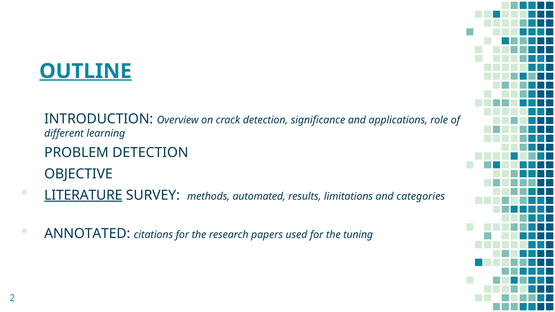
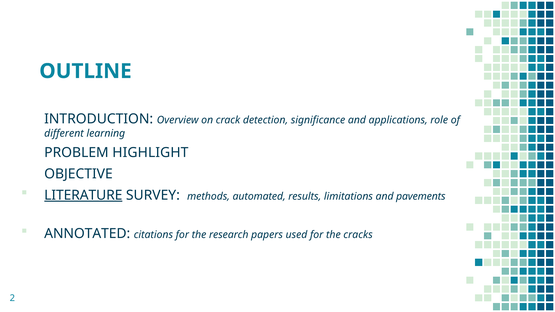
OUTLINE underline: present -> none (85, 71)
PROBLEM DETECTION: DETECTION -> HIGHLIGHT (150, 153)
categories: categories -> pavements (421, 196)
tuning: tuning -> cracks (358, 235)
